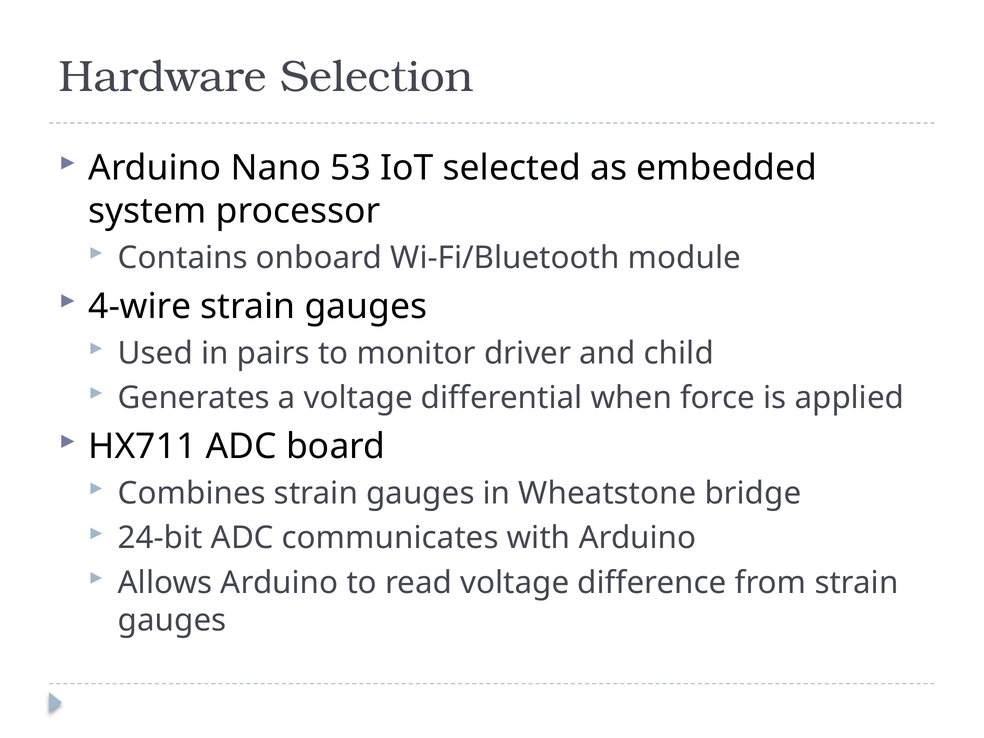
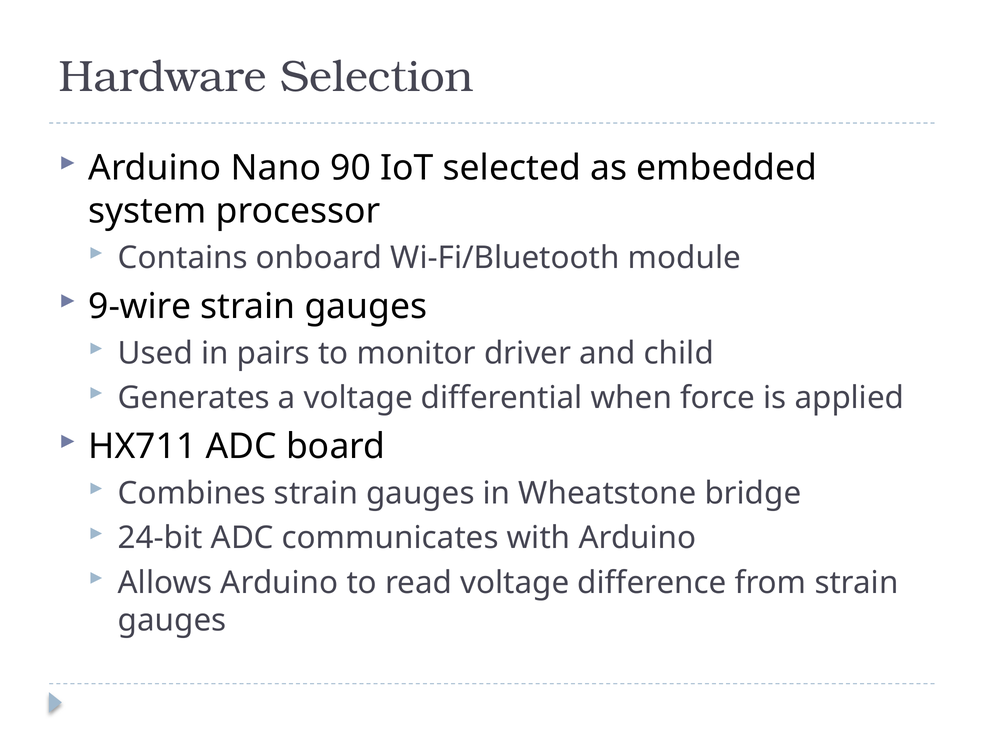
53: 53 -> 90 (351, 168)
4-wire: 4-wire -> 9-wire (140, 306)
